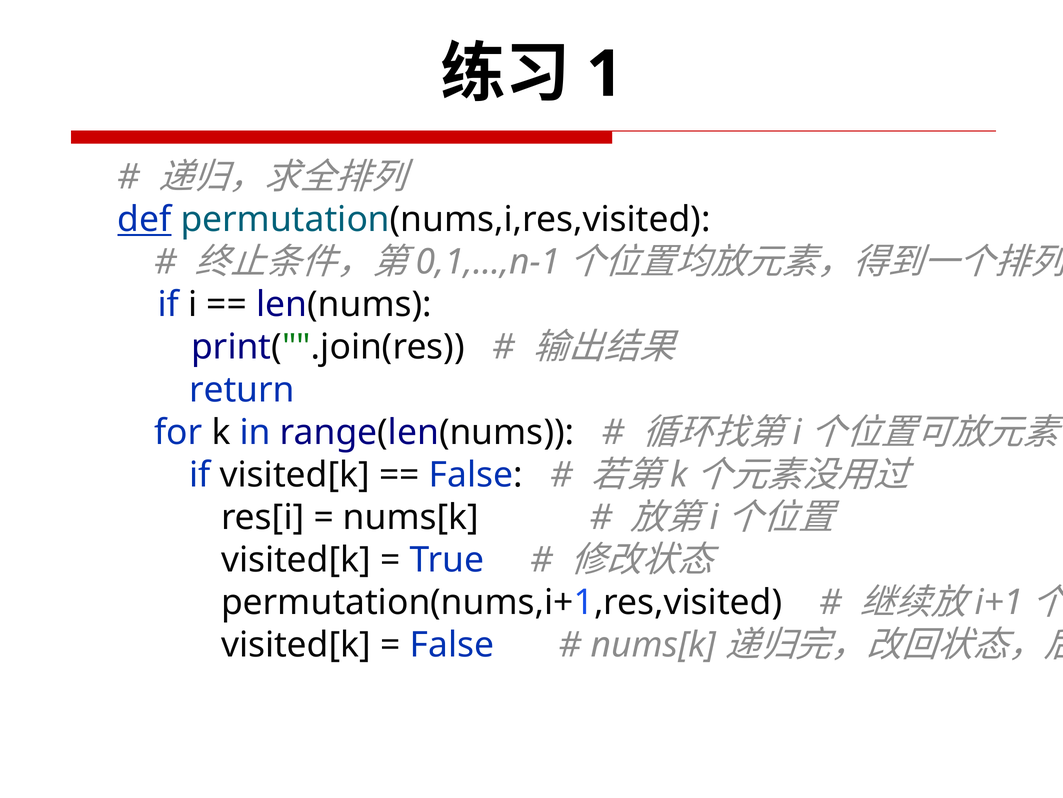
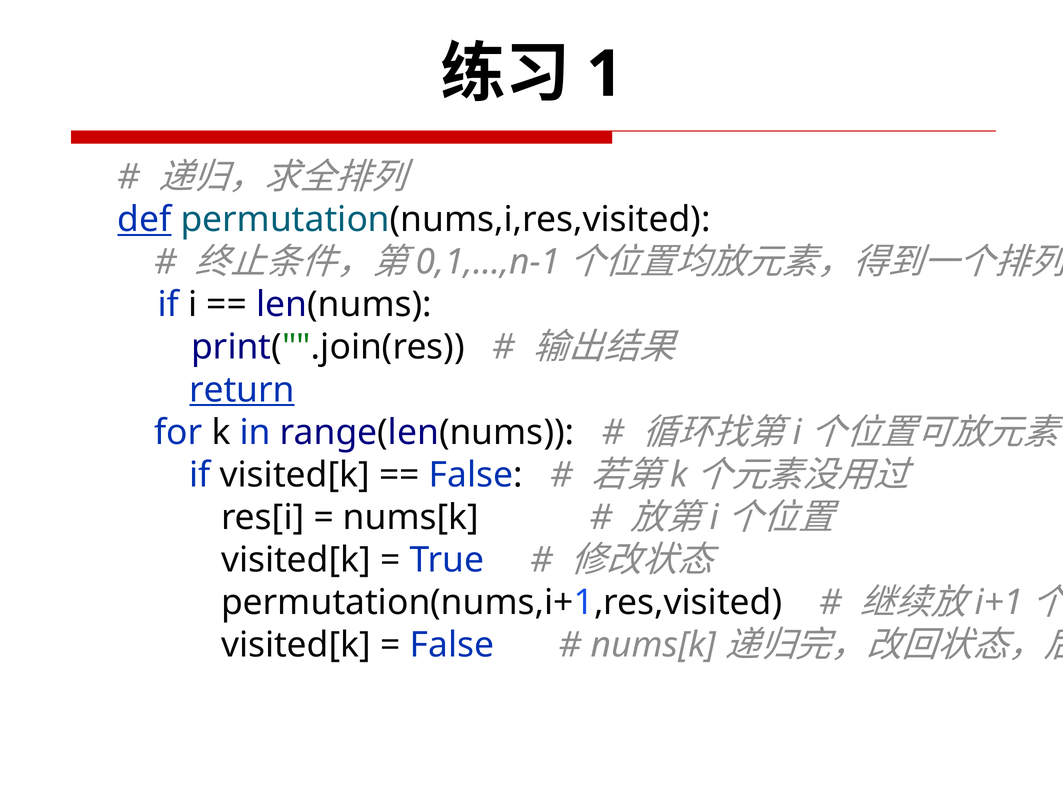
return underline: none -> present (242, 389)
